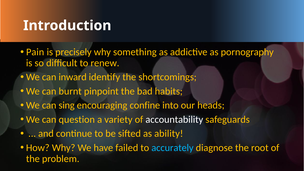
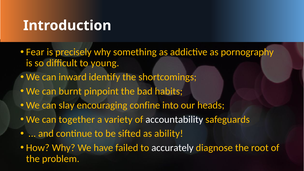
Pain: Pain -> Fear (35, 52)
renew: renew -> young (105, 63)
sing: sing -> slay (67, 105)
question: question -> together (77, 120)
accurately colour: light blue -> white (172, 148)
